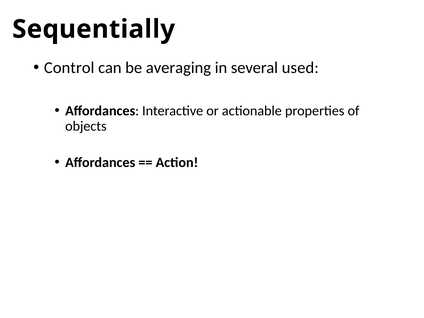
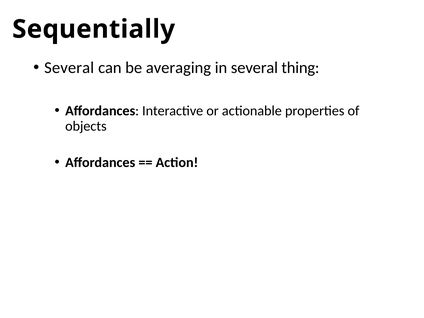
Control: Control -> Several (69, 68)
used: used -> thing (300, 68)
